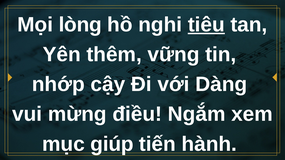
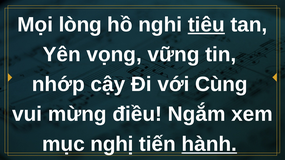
thêm: thêm -> vọng (114, 55)
Dàng: Dàng -> Cùng (221, 84)
giúp: giúp -> nghị (112, 144)
hành underline: none -> present (209, 144)
